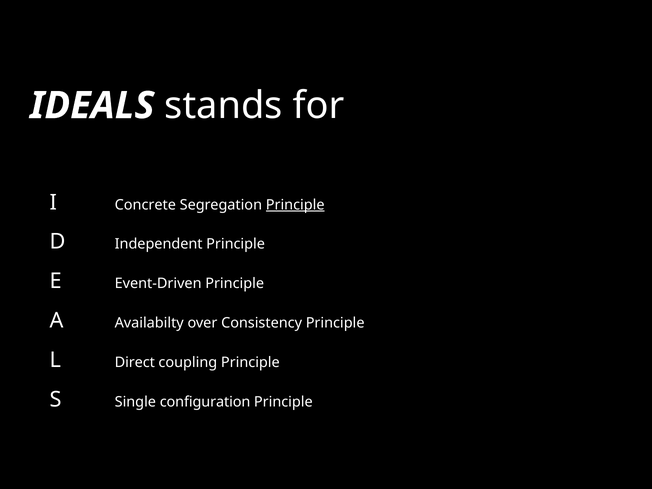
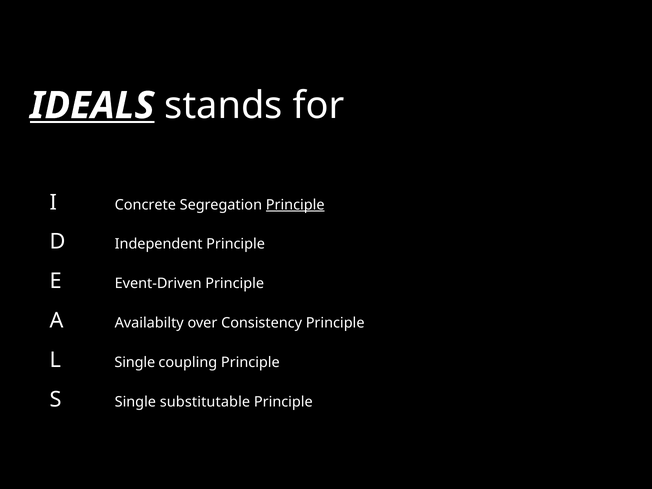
IDEALS underline: none -> present (92, 106)
L Direct: Direct -> Single (135, 363)
configuration: configuration -> substitutable (205, 402)
